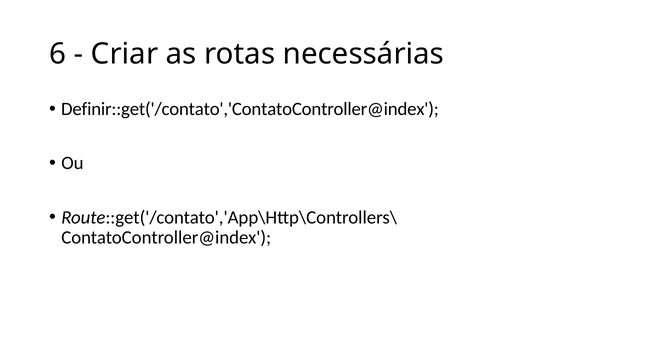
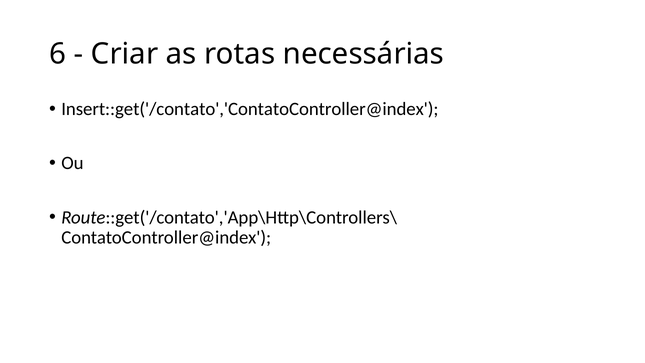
Definir::get('/contato','ContatoController@index: Definir::get('/contato','ContatoController@index -> Insert::get('/contato','ContatoController@index (250, 109)
